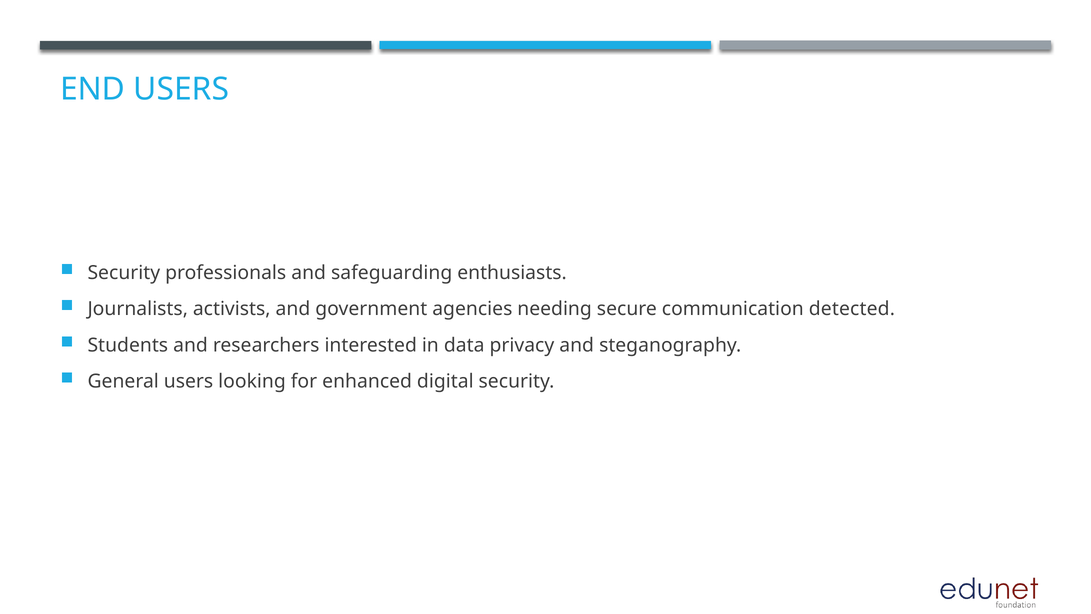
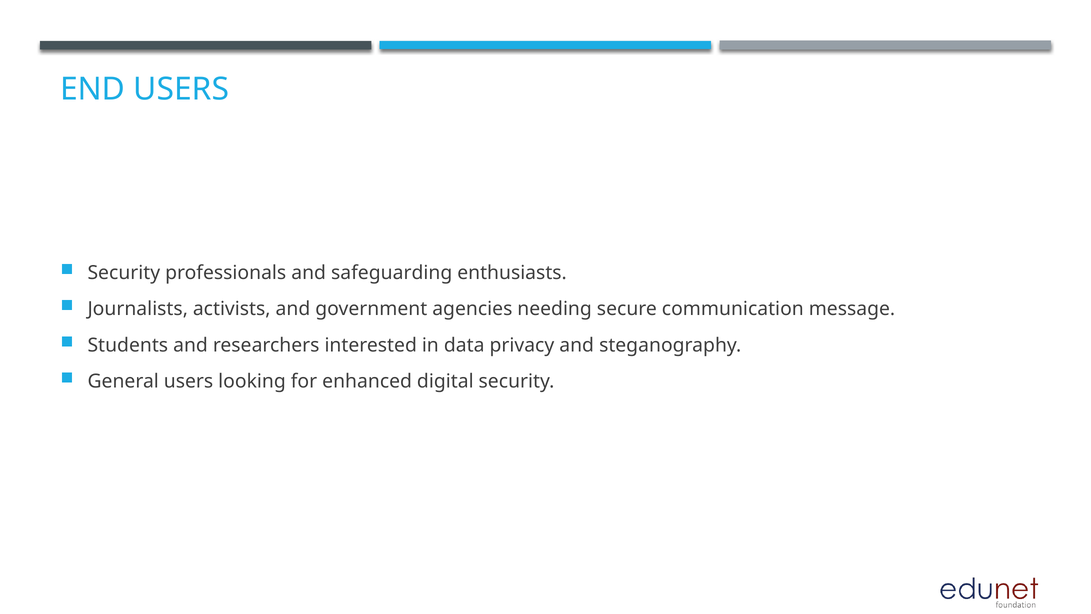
detected: detected -> message (852, 309)
